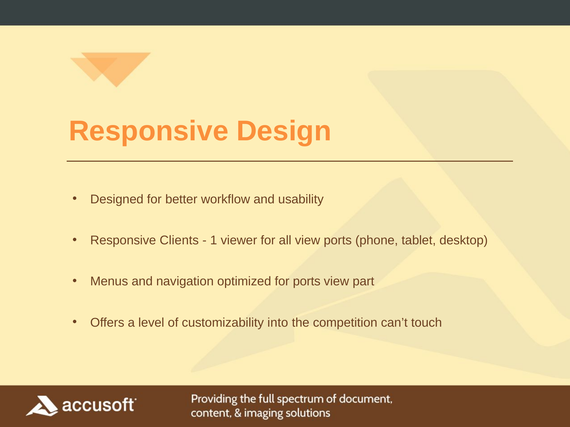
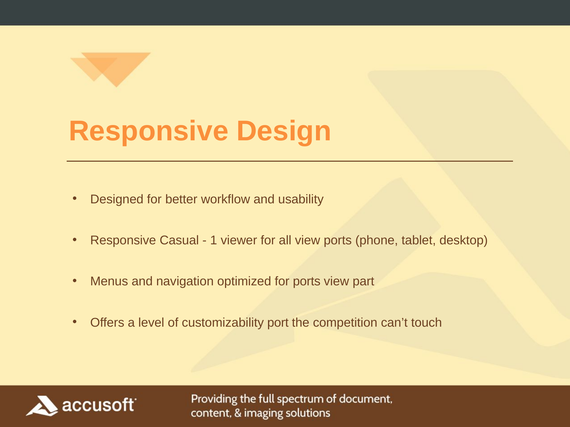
Clients: Clients -> Casual (179, 241)
into: into -> port (278, 323)
